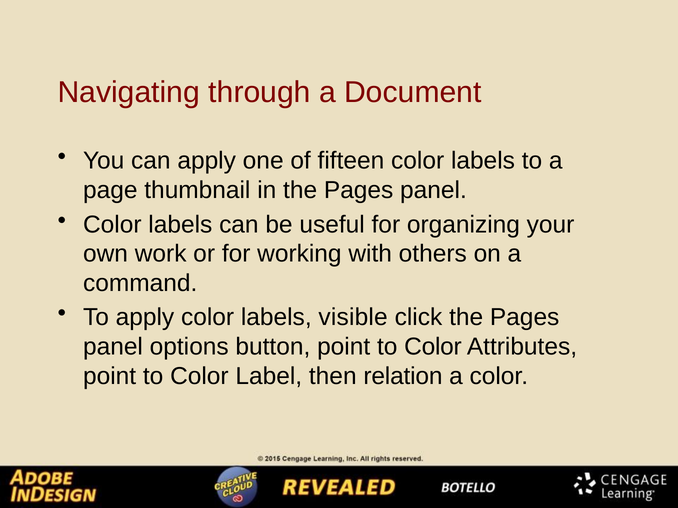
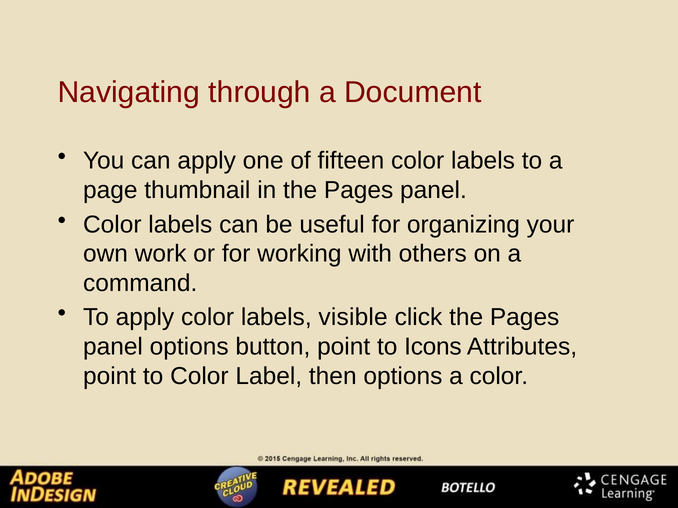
button point to Color: Color -> Icons (433, 347)
then relation: relation -> options (403, 376)
